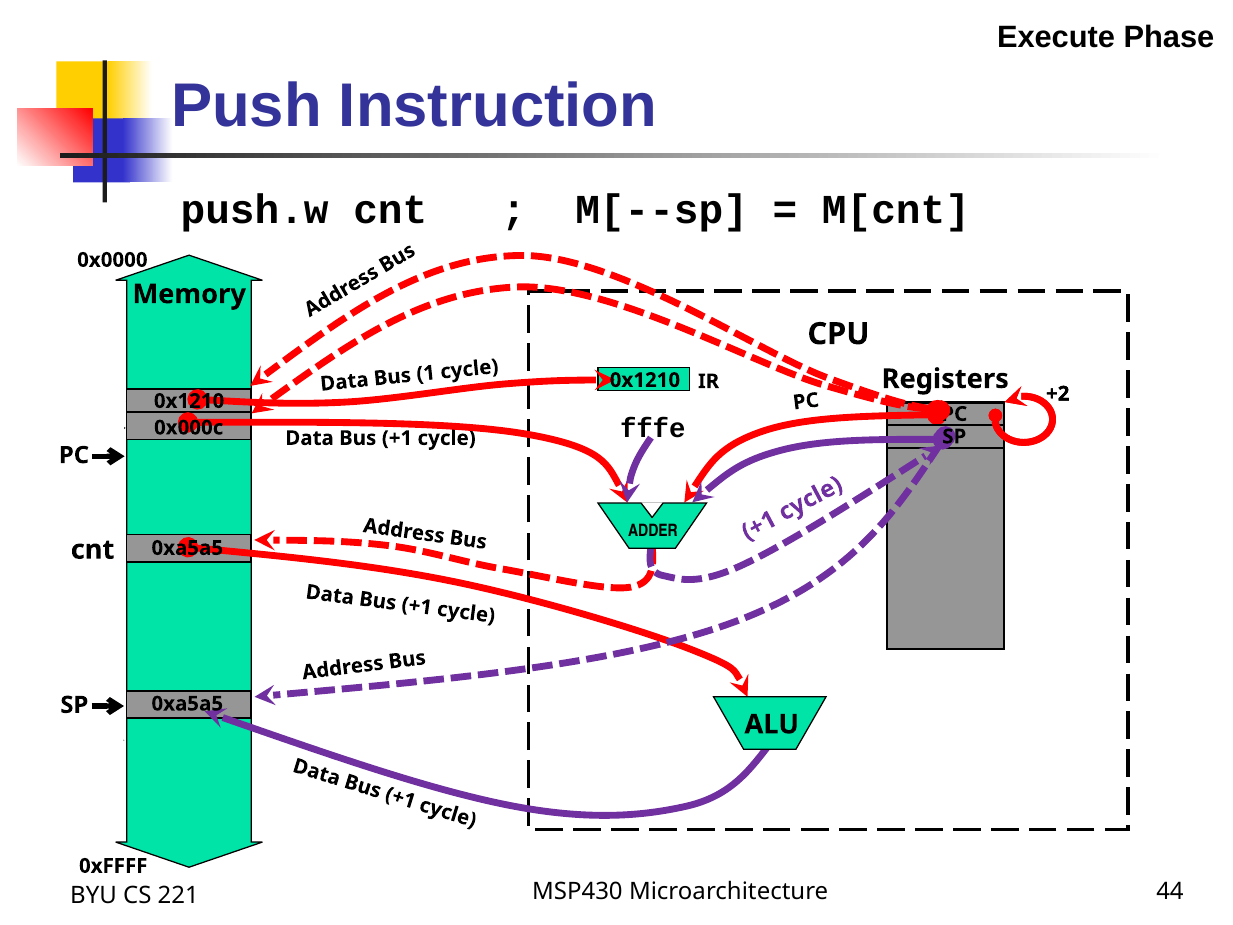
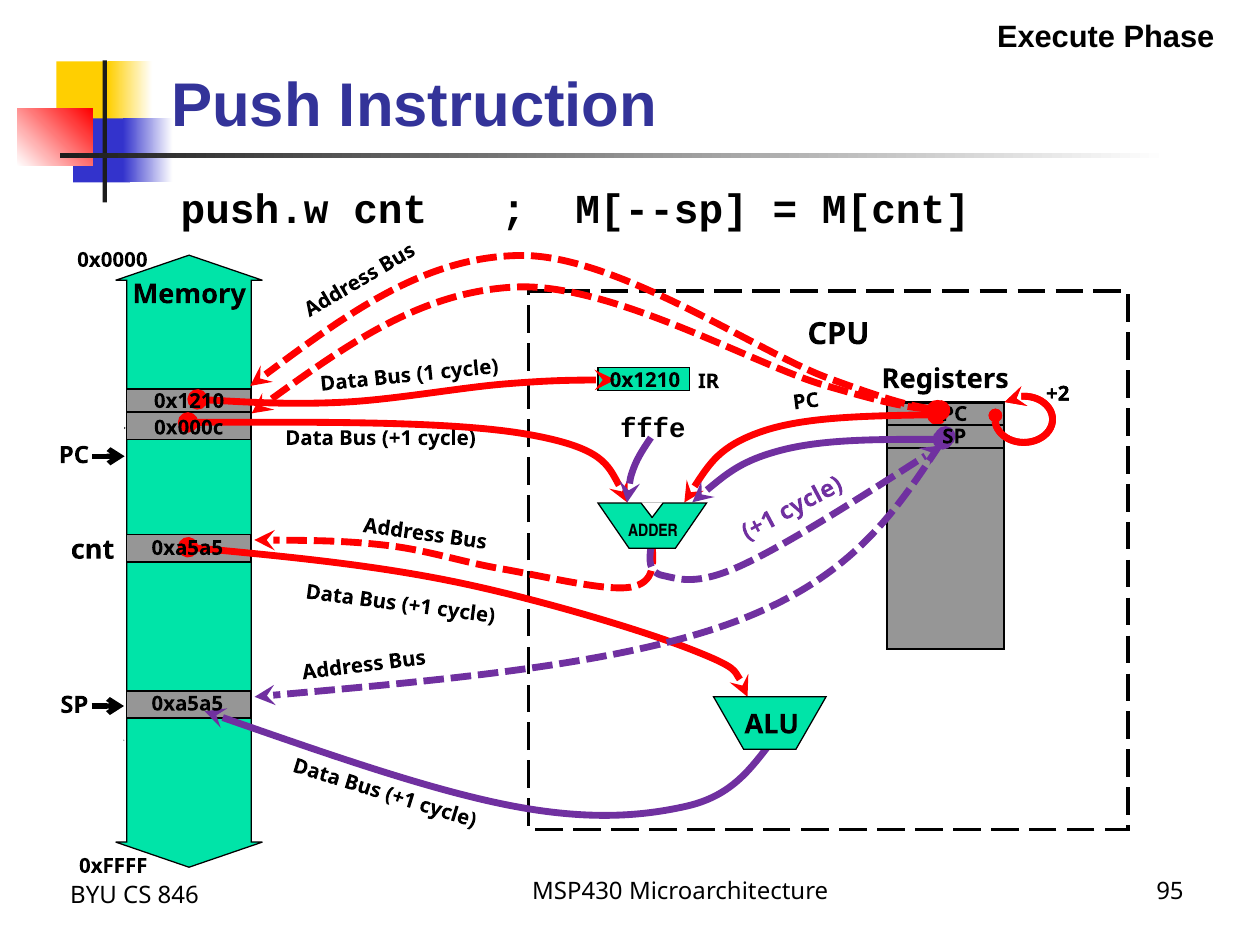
44: 44 -> 95 (1170, 892)
221: 221 -> 846 (178, 896)
